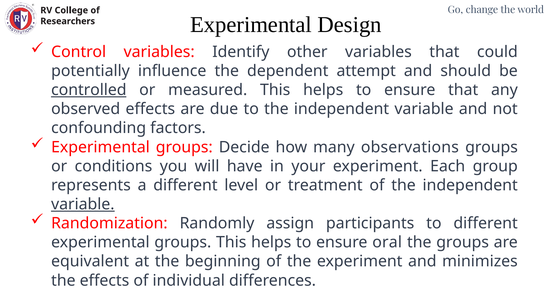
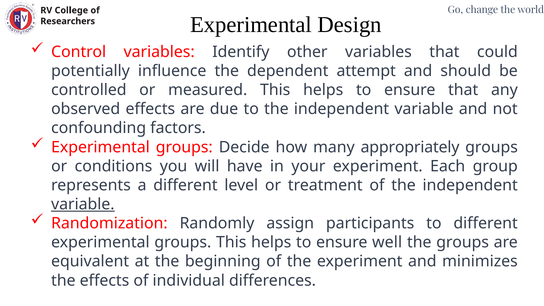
controlled underline: present -> none (89, 90)
observations: observations -> appropriately (410, 147)
oral: oral -> well (387, 242)
